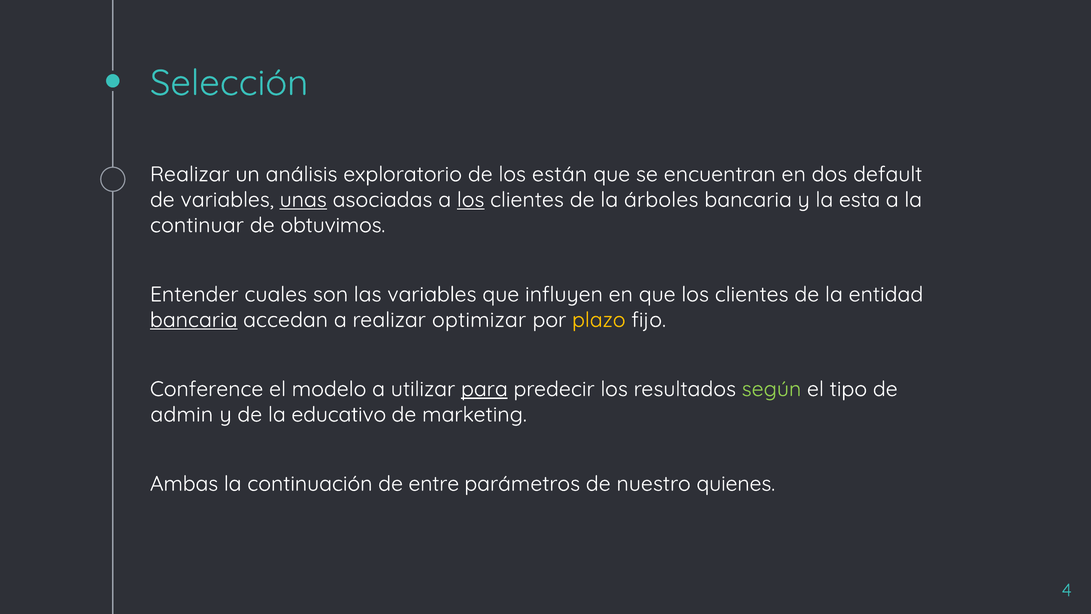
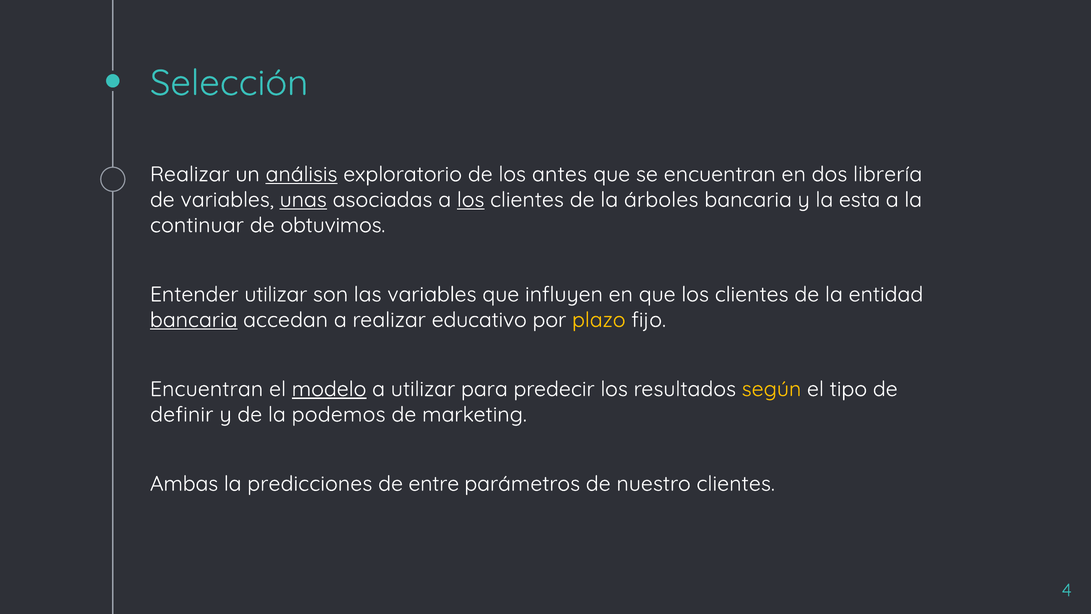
análisis underline: none -> present (302, 174)
están: están -> antes (560, 174)
default: default -> librería (888, 174)
Entender cuales: cuales -> utilizar (276, 294)
optimizar: optimizar -> educativo (479, 320)
Conference: Conference -> Encuentran (207, 389)
modelo underline: none -> present (329, 389)
para underline: present -> none (484, 389)
según colour: light green -> yellow (771, 389)
admin: admin -> definir (182, 414)
educativo: educativo -> podemos (339, 414)
continuación: continuación -> predicciones (310, 484)
nuestro quienes: quienes -> clientes (736, 484)
